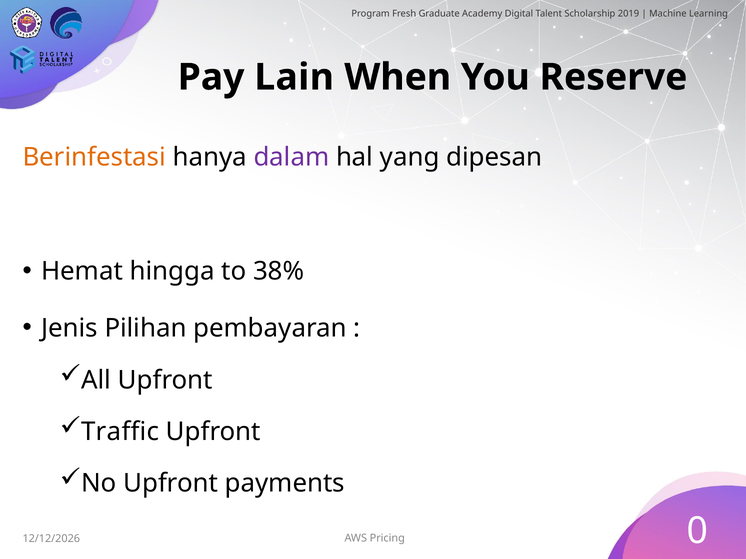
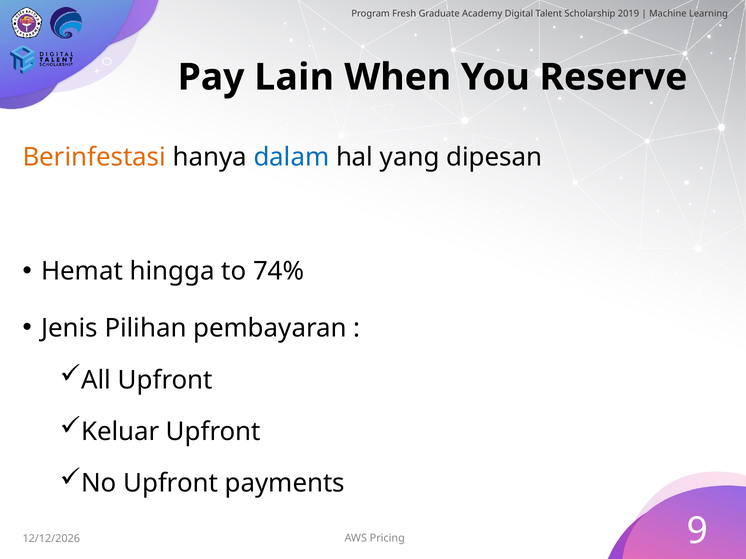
dalam colour: purple -> blue (291, 158)
38%: 38% -> 74% (279, 272)
Traffic: Traffic -> Keluar (120, 432)
0: 0 -> 9 (697, 532)
